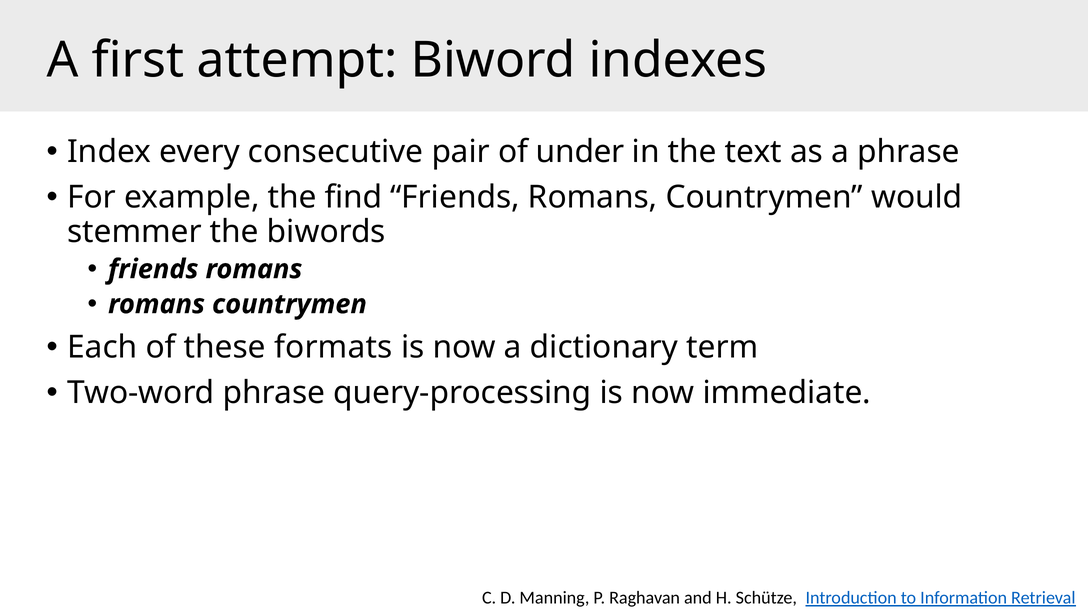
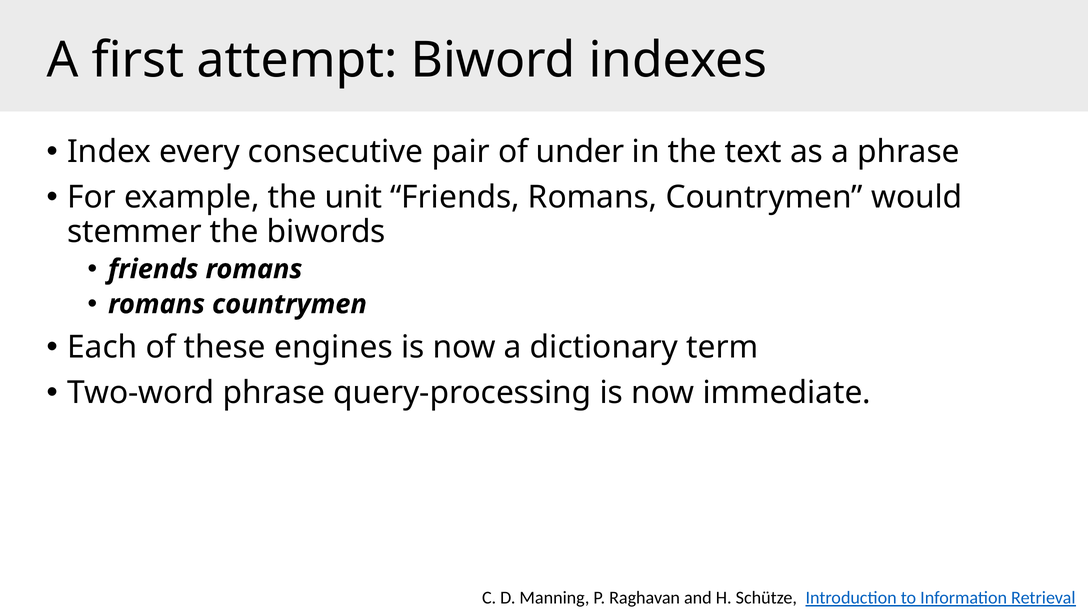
find: find -> unit (353, 197)
formats: formats -> engines (333, 347)
